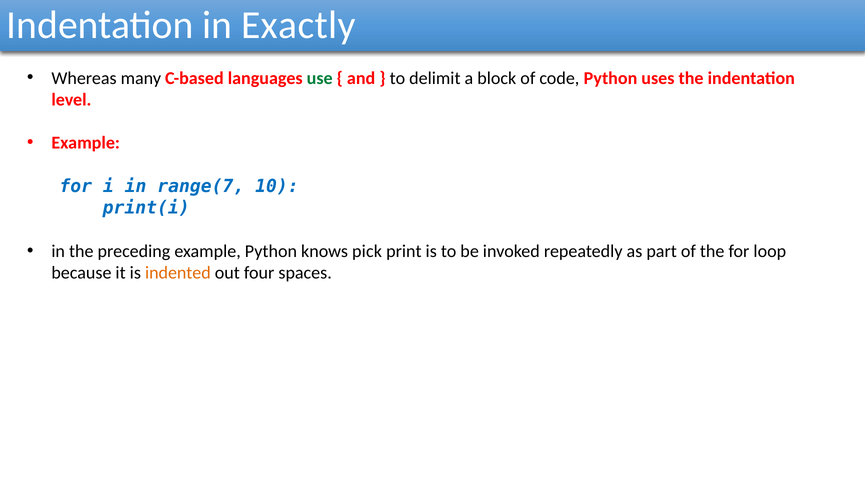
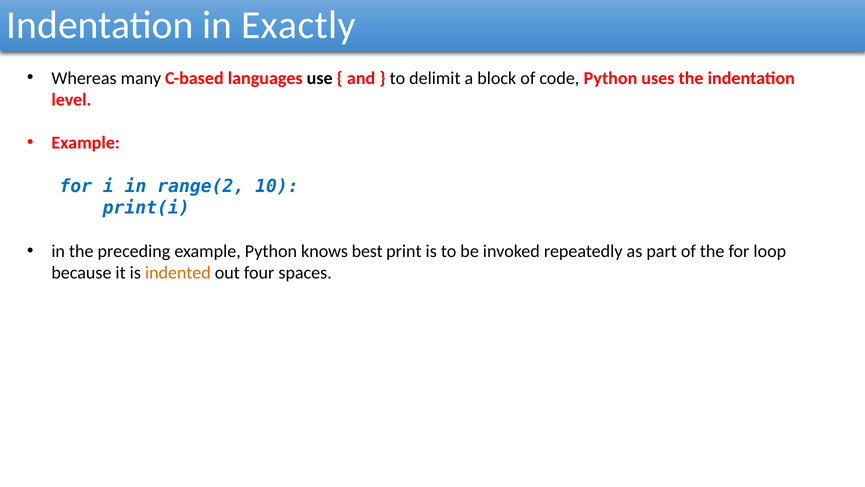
use colour: green -> black (320, 78)
range(7: range(7 -> range(2 (201, 186)
pick: pick -> best (367, 251)
